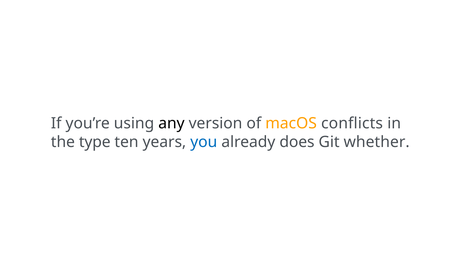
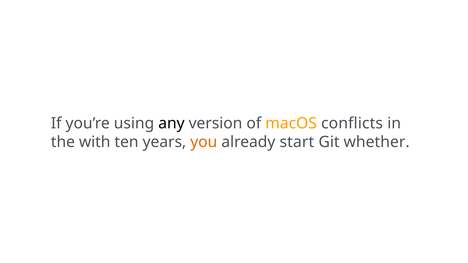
type: type -> with (95, 142)
you colour: blue -> orange (204, 142)
does: does -> start (297, 142)
